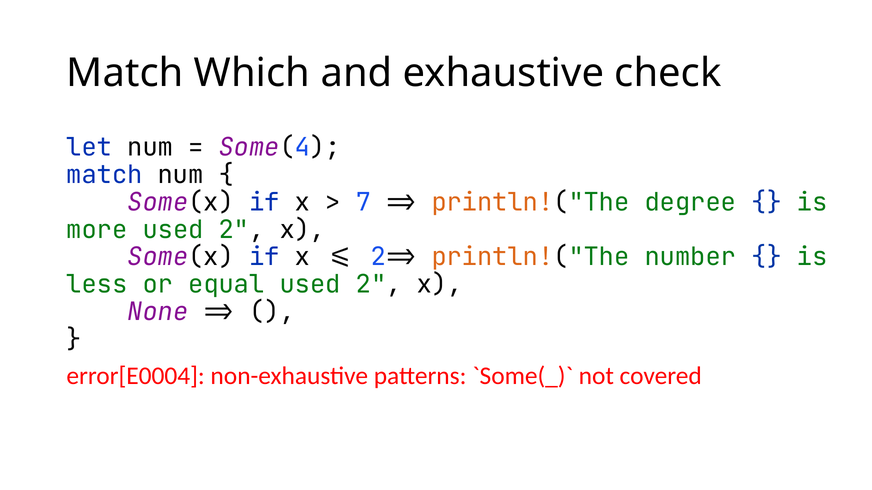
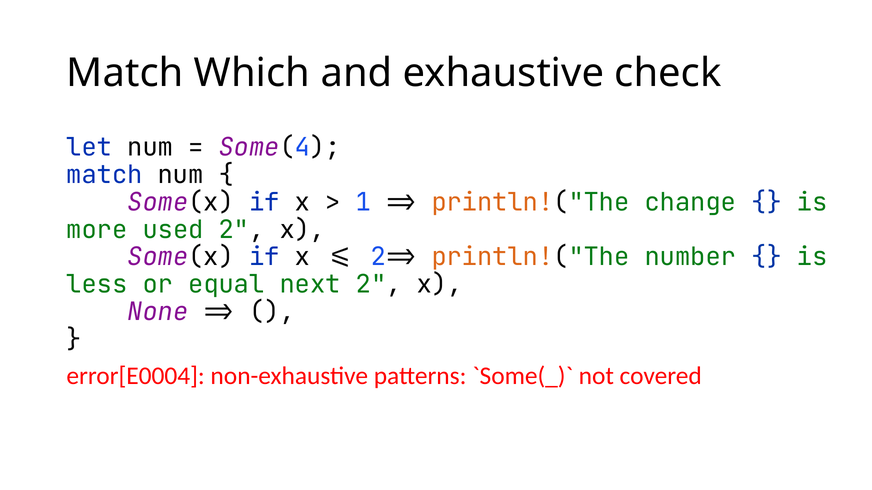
7: 7 -> 1 (363, 202)
degree: degree -> change (690, 202)
equal used: used -> next (310, 285)
